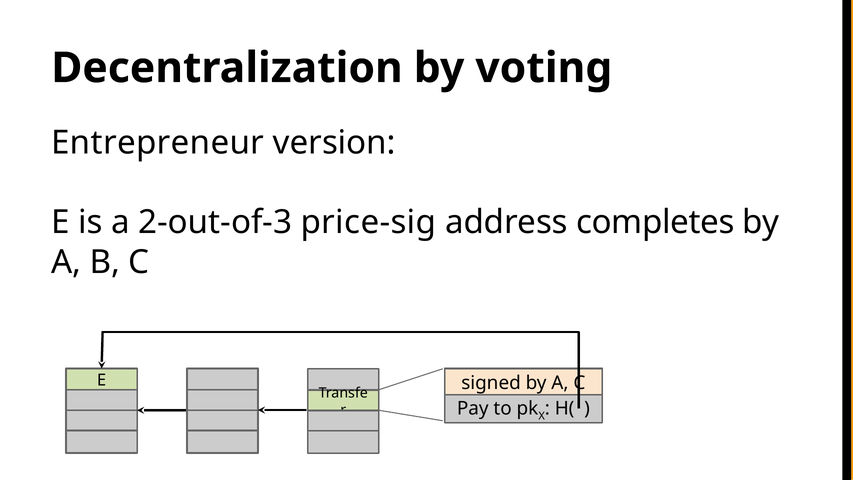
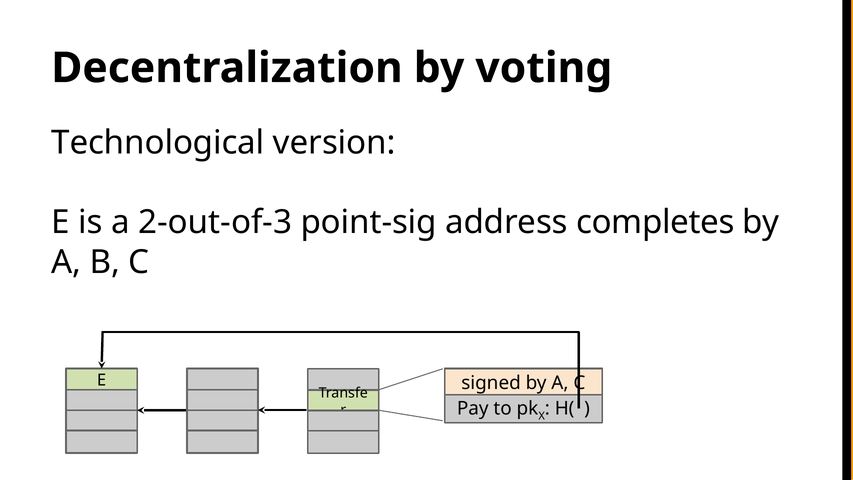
Entrepreneur: Entrepreneur -> Technological (158, 143)
price-sig: price-sig -> point-sig (369, 222)
